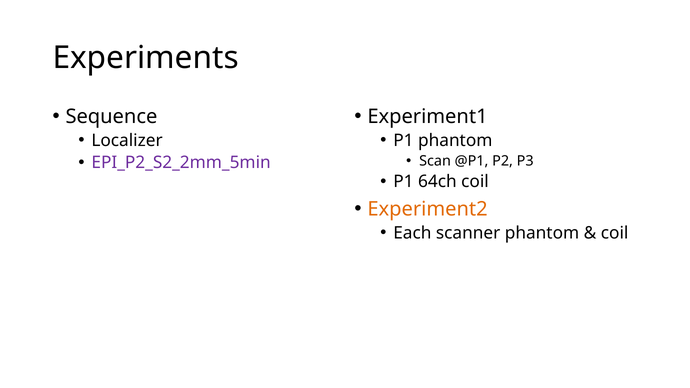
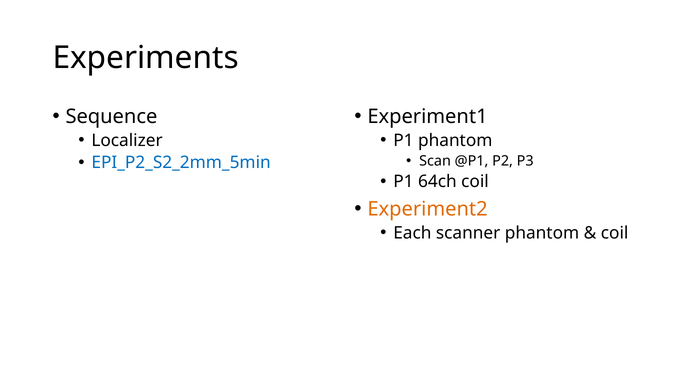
EPI_P2_S2_2mm_5min colour: purple -> blue (181, 163)
